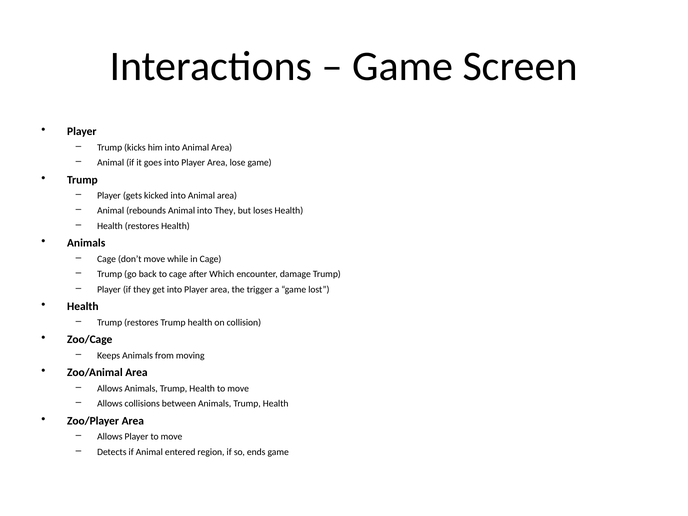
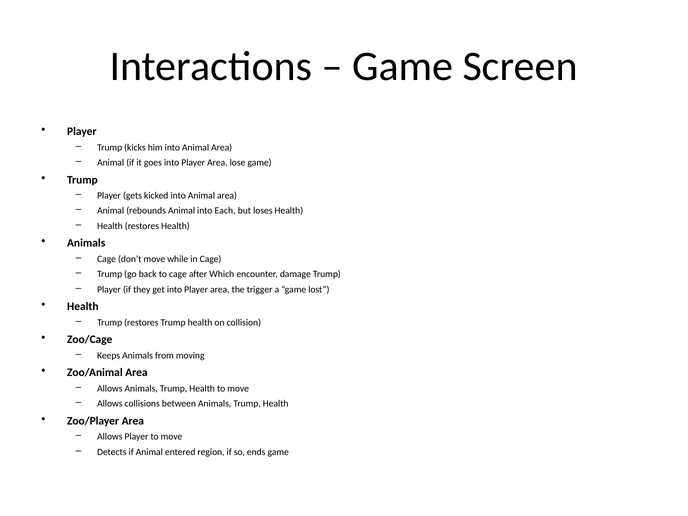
into They: They -> Each (225, 211)
